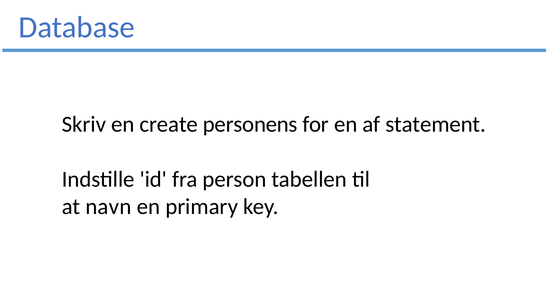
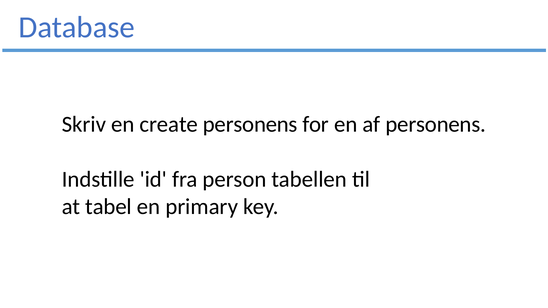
af statement: statement -> personens (436, 125)
navn: navn -> tabel (109, 207)
